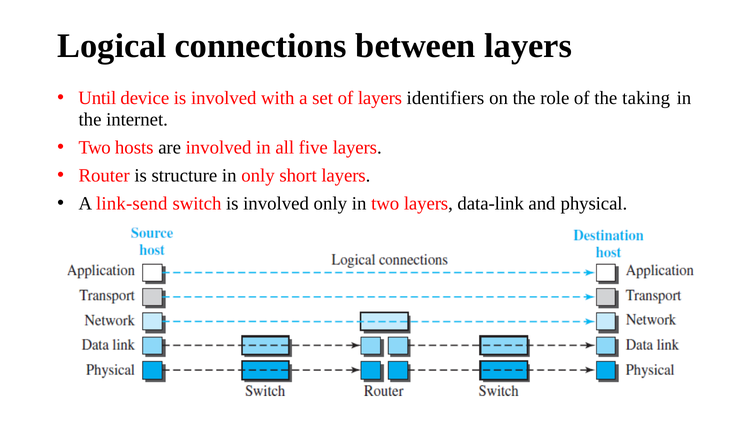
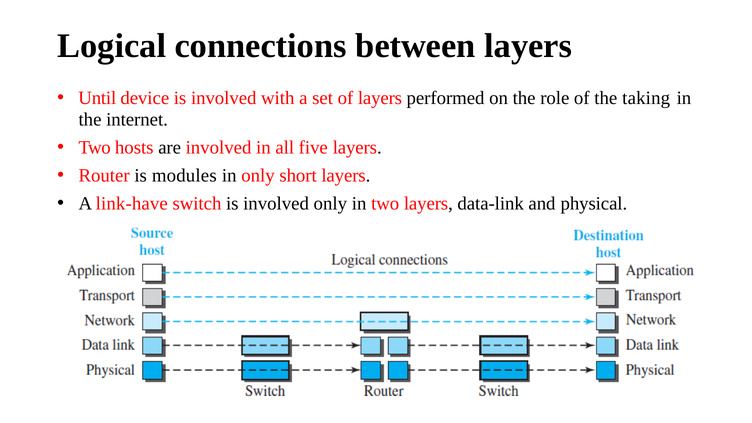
identifiers: identifiers -> performed (446, 98)
structure: structure -> modules (184, 176)
link-send: link-send -> link-have (132, 204)
